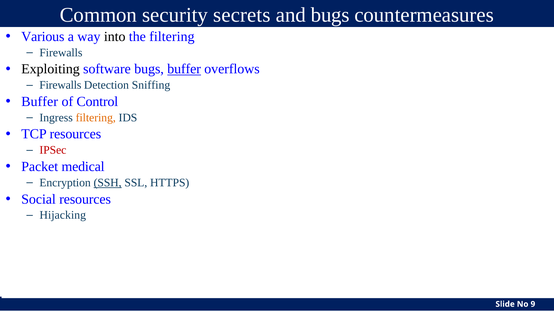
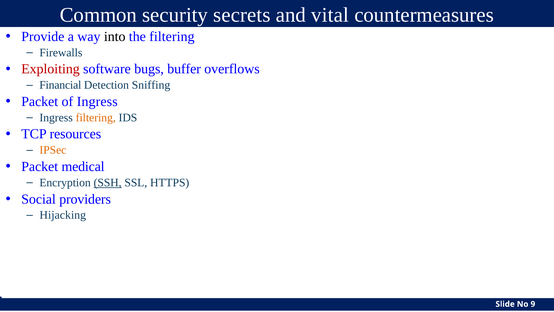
and bugs: bugs -> vital (330, 15)
Various: Various -> Provide (43, 36)
Exploiting colour: black -> red (50, 69)
buffer underline: present -> none (184, 69)
Firewalls: Firewalls -> Financial (60, 85)
Buffer: Buffer -> Packet (40, 101)
of Control: Control -> Ingress (97, 101)
IPSec colour: red -> orange (53, 150)
Social resources: resources -> providers (85, 199)
